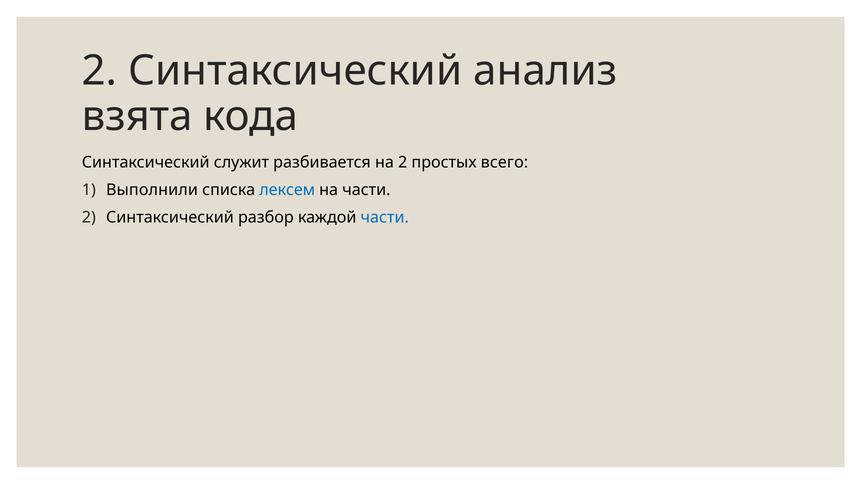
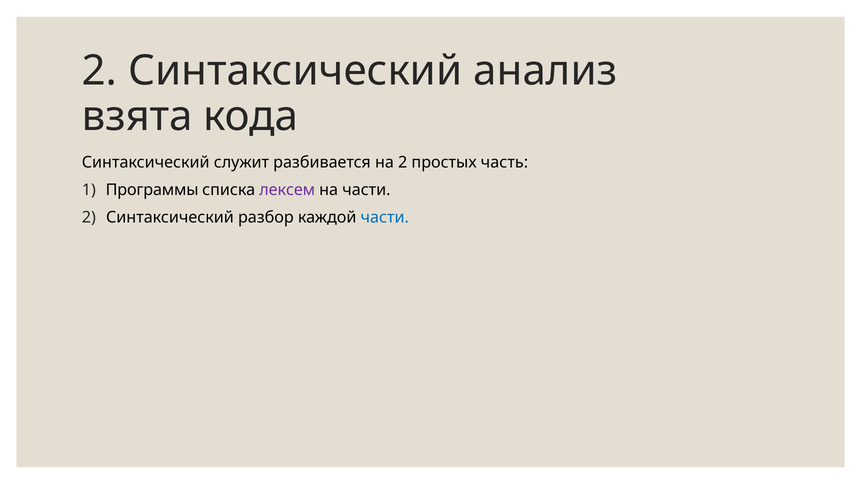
всего: всего -> часть (504, 163)
Выполнили: Выполнили -> Программы (152, 190)
лексем colour: blue -> purple (287, 190)
